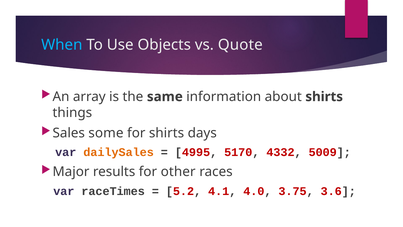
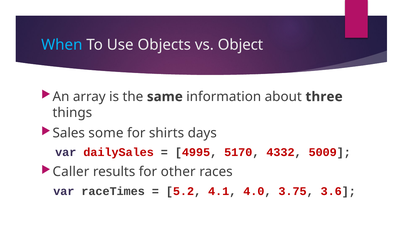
Quote: Quote -> Object (240, 45)
about shirts: shirts -> three (324, 97)
dailySales colour: orange -> red (119, 152)
Major: Major -> Caller (71, 172)
